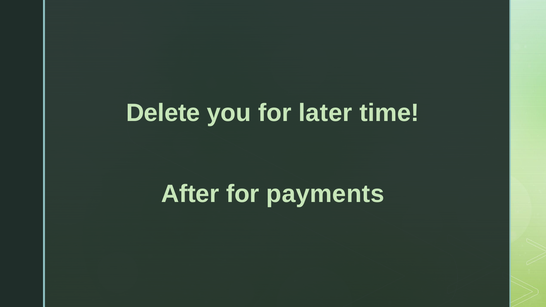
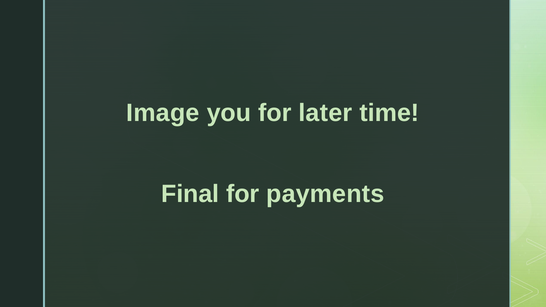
Delete: Delete -> Image (163, 113)
After: After -> Final (190, 194)
